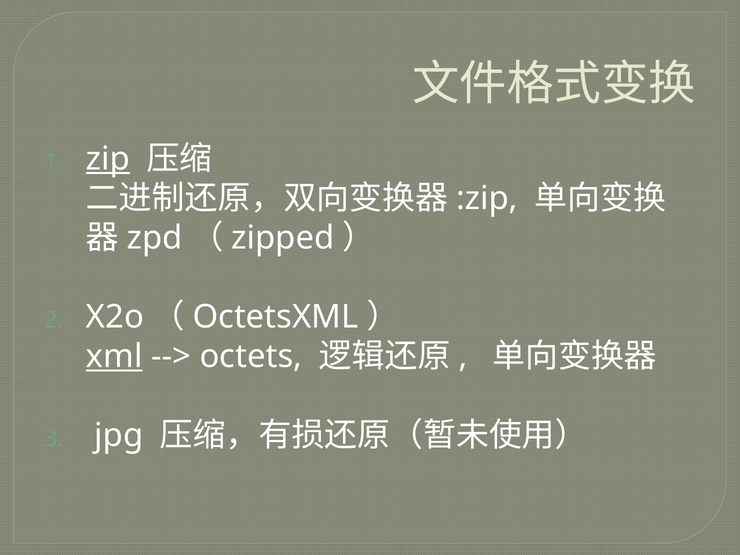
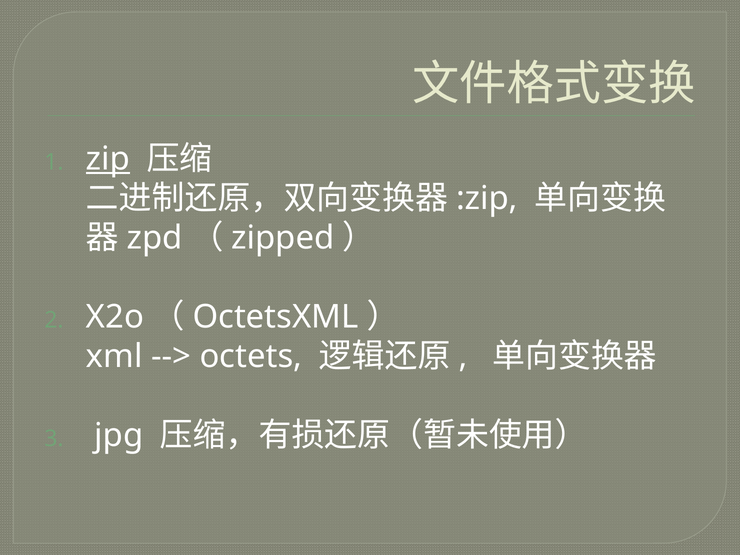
xml underline: present -> none (114, 356)
